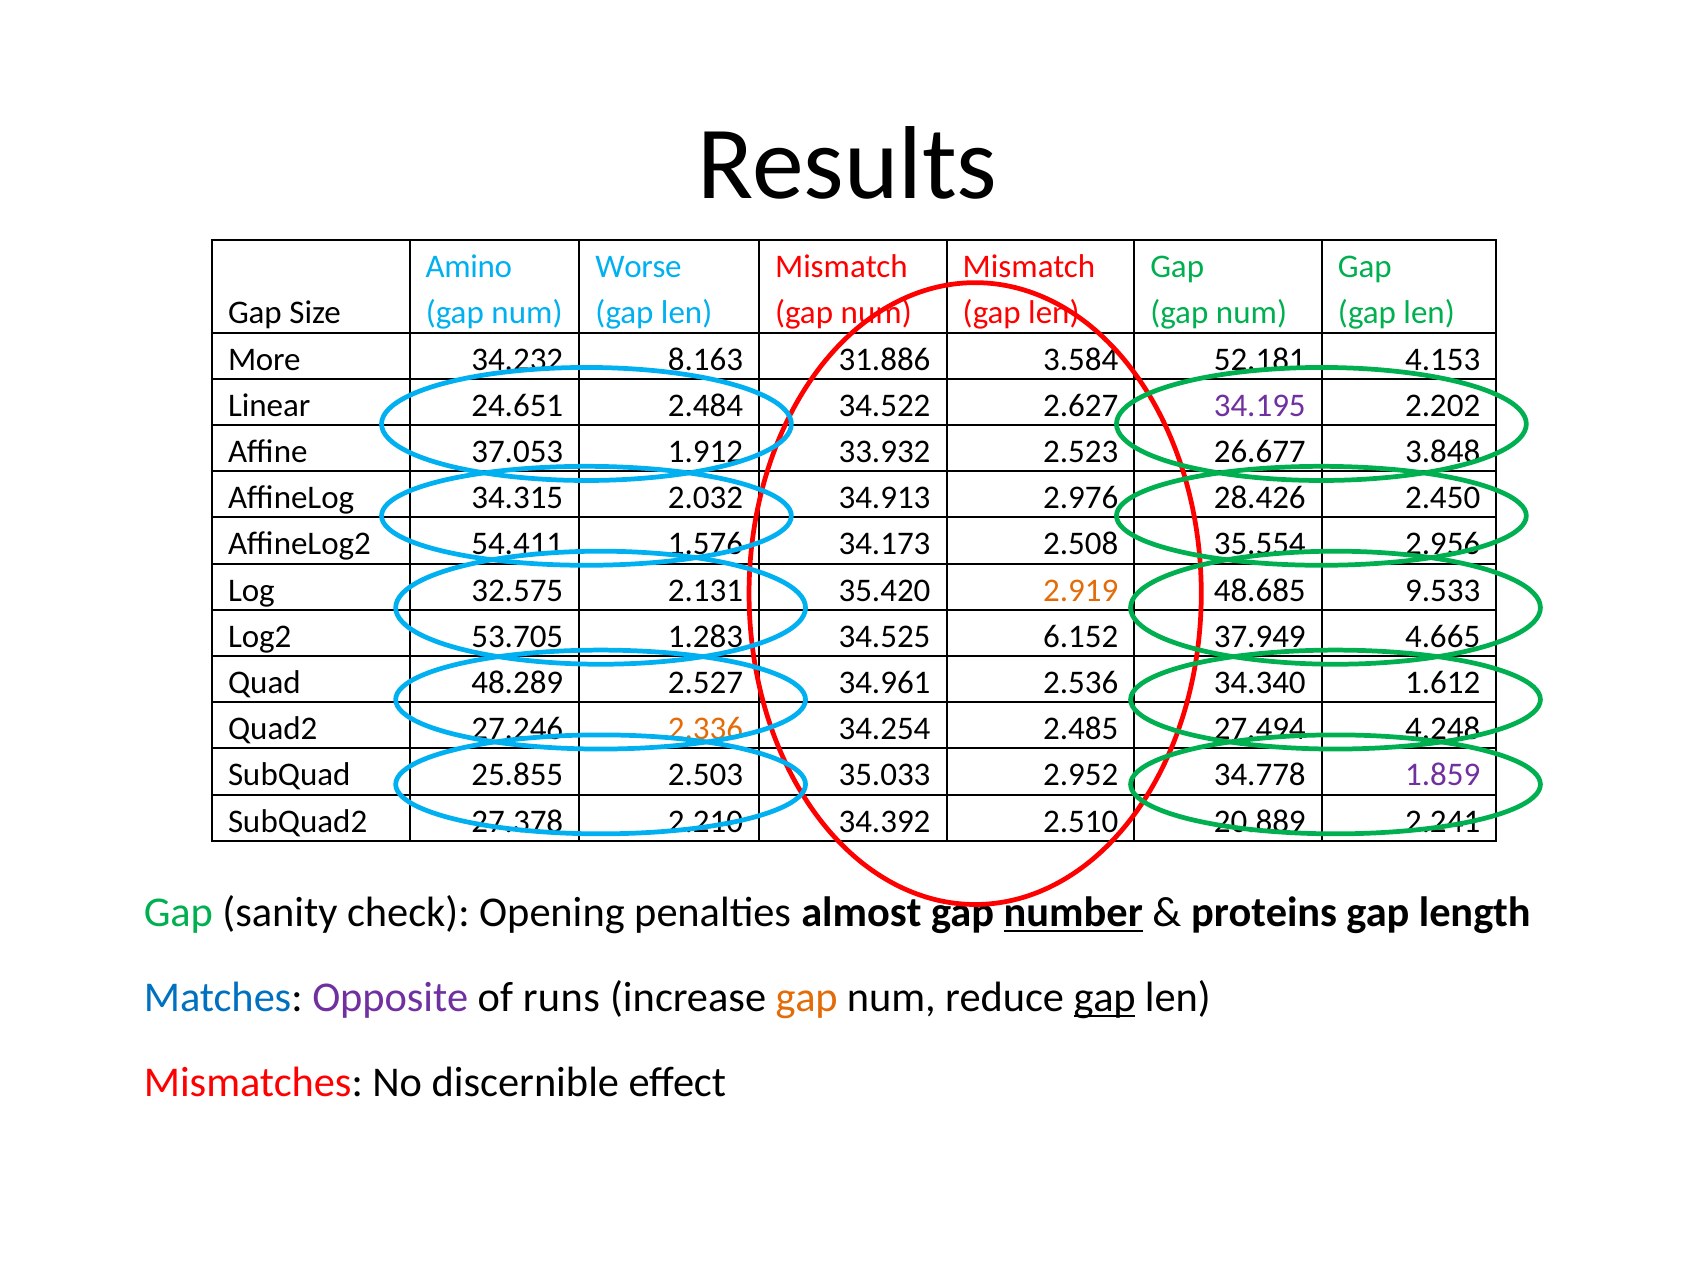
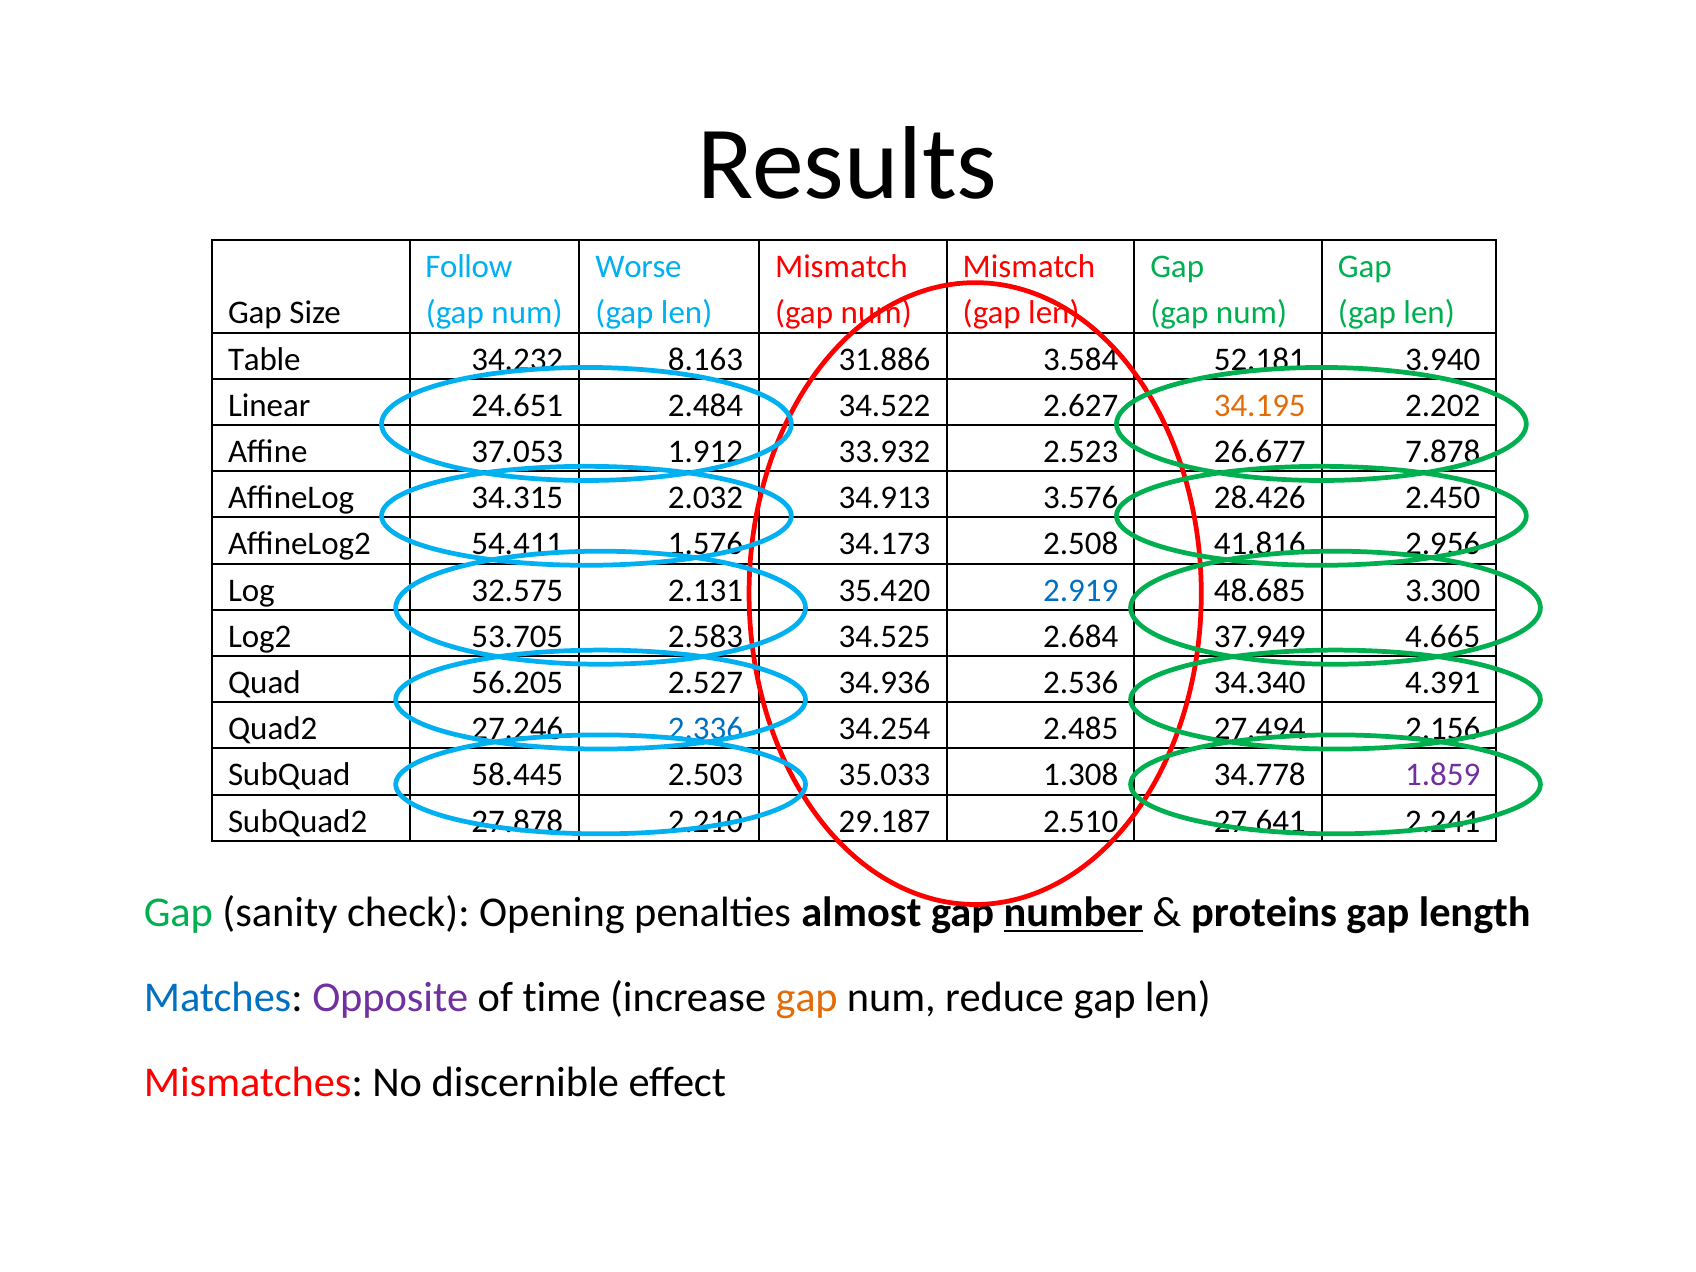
Amino: Amino -> Follow (469, 267)
More: More -> Table (264, 359)
4.153: 4.153 -> 3.940 (1443, 359)
34.195 colour: purple -> orange (1260, 405)
3.848: 3.848 -> 7.878 (1443, 452)
2.976: 2.976 -> 3.576 (1081, 498)
35.554: 35.554 -> 41.816 (1260, 544)
2.919 colour: orange -> blue (1081, 590)
9.533: 9.533 -> 3.300 (1443, 590)
1.283: 1.283 -> 2.583 (705, 636)
6.152: 6.152 -> 2.684 (1081, 636)
48.289: 48.289 -> 56.205 (517, 683)
34.961: 34.961 -> 34.936 (884, 683)
1.612: 1.612 -> 4.391 (1443, 683)
2.336 colour: orange -> blue (705, 729)
4.248: 4.248 -> 2.156 (1443, 729)
25.855: 25.855 -> 58.445 (517, 775)
2.952: 2.952 -> 1.308 (1081, 775)
27.378: 27.378 -> 27.878 (517, 821)
34.392: 34.392 -> 29.187 (884, 821)
20.889: 20.889 -> 27.641 (1260, 821)
runs: runs -> time (562, 998)
gap underline: present -> none (1105, 998)
